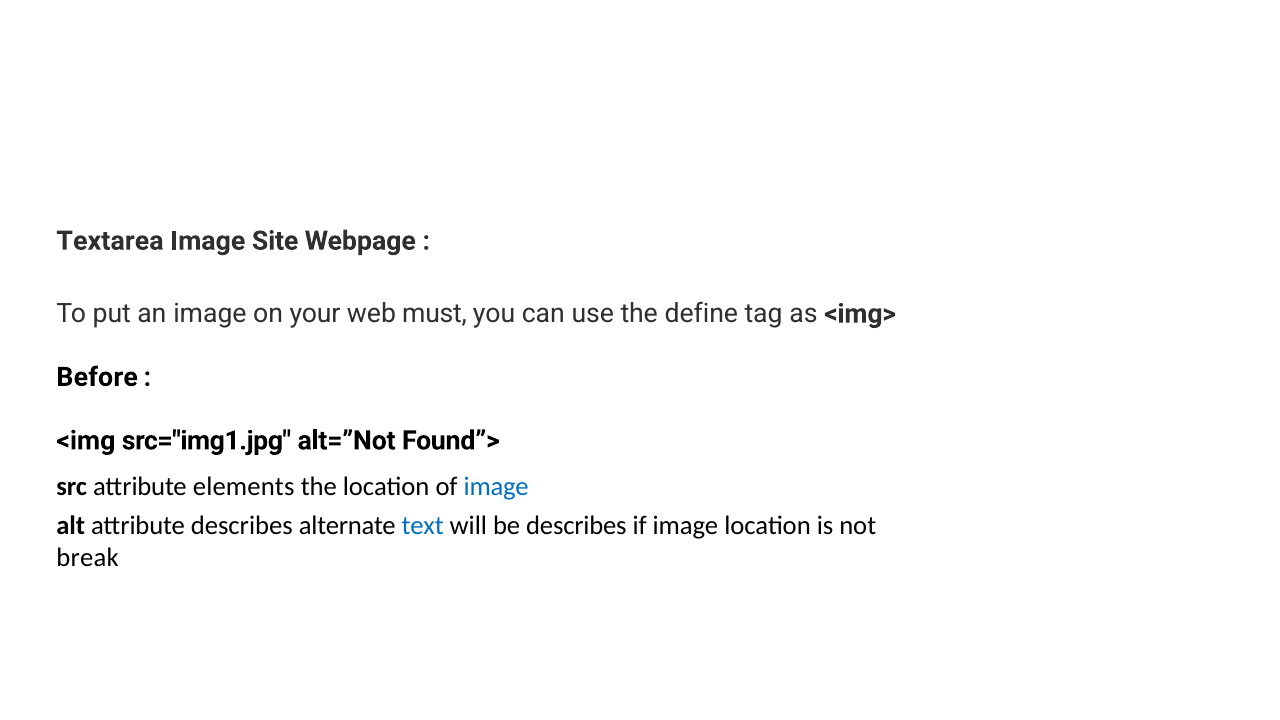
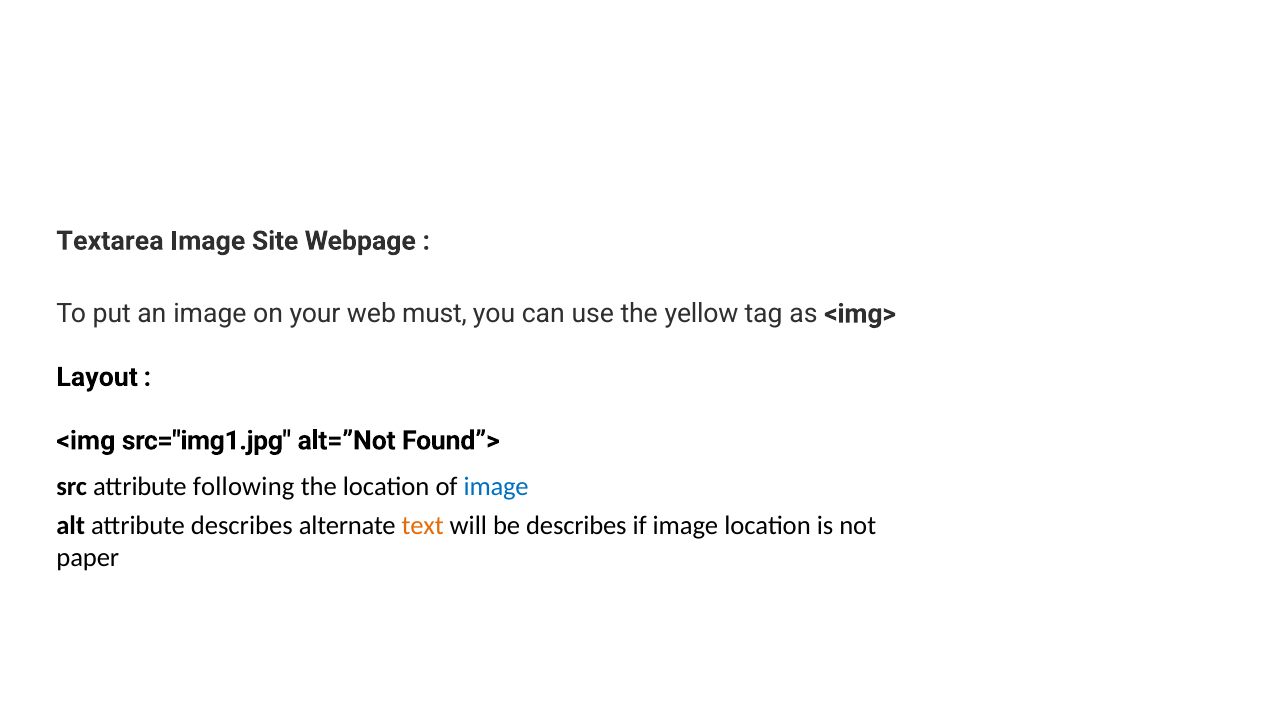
define: define -> yellow (702, 314)
Before: Before -> Layout (97, 377)
elements: elements -> following (244, 486)
text colour: blue -> orange (423, 526)
break: break -> paper (88, 558)
